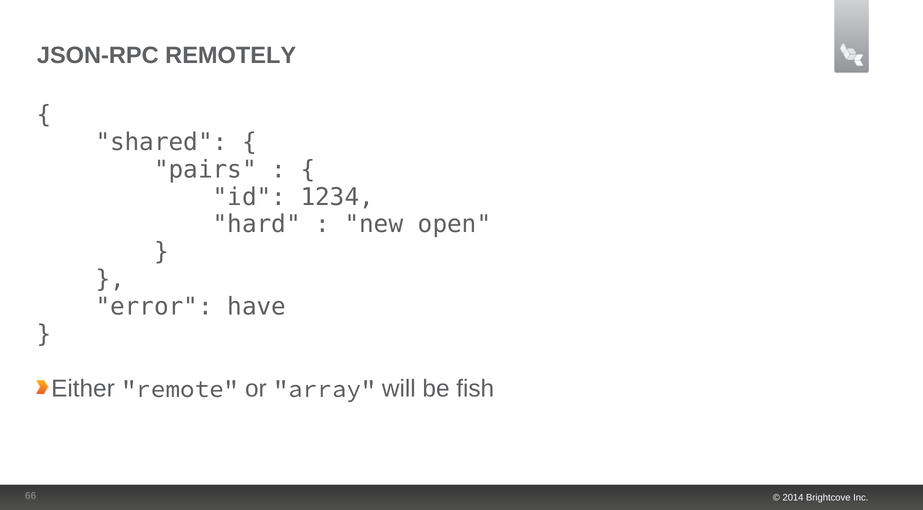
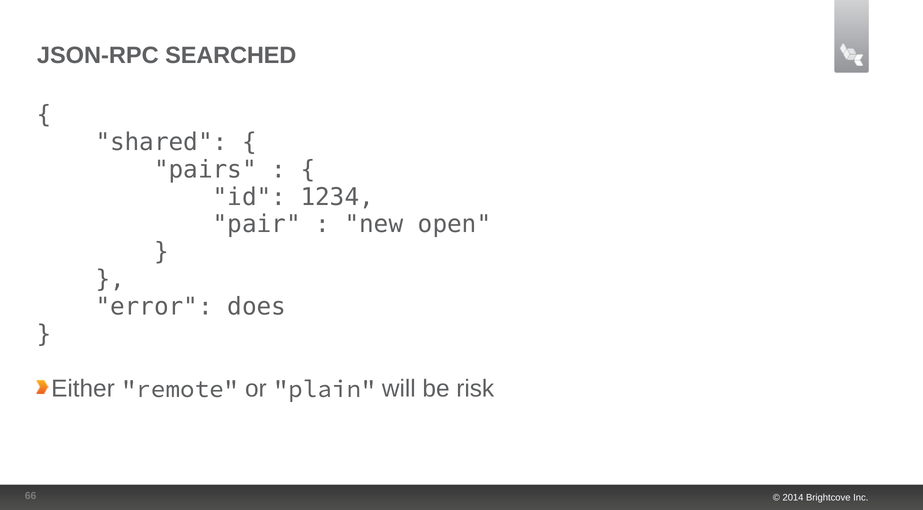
REMOTELY: REMOTELY -> SEARCHED (231, 55)
hard: hard -> pair (257, 224)
have: have -> does (257, 306)
array: array -> plain (325, 389)
fish: fish -> risk (475, 389)
